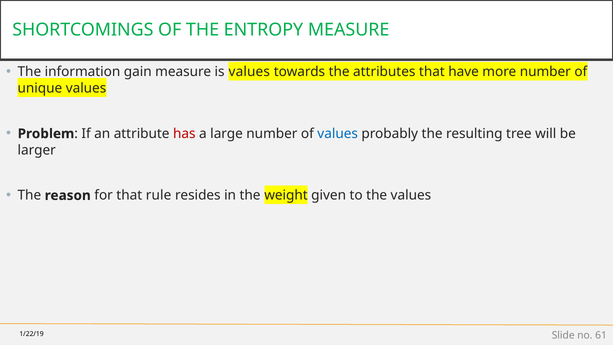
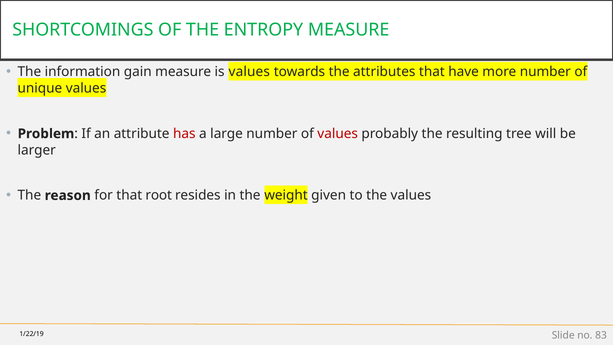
values colour: blue -> red (338, 134)
rule: rule -> root (159, 195)
61: 61 -> 83 (601, 335)
